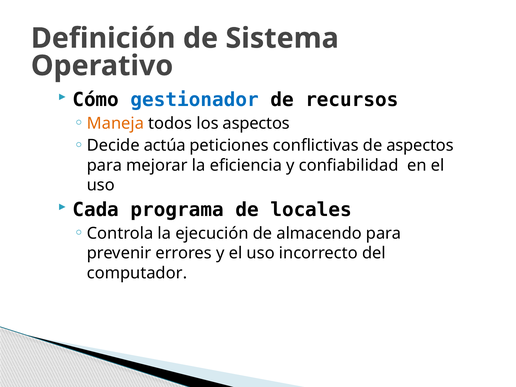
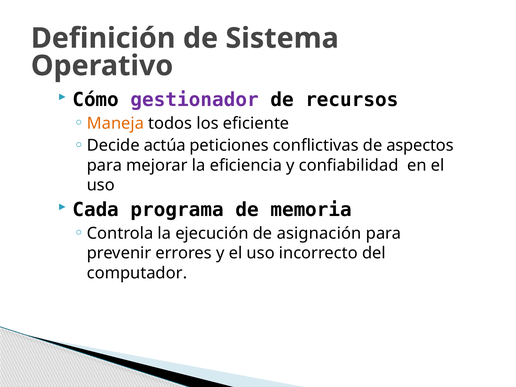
gestionador colour: blue -> purple (195, 100)
los aspectos: aspectos -> eficiente (256, 123)
locales: locales -> memoria (311, 210)
almacendo: almacendo -> asignación (319, 233)
